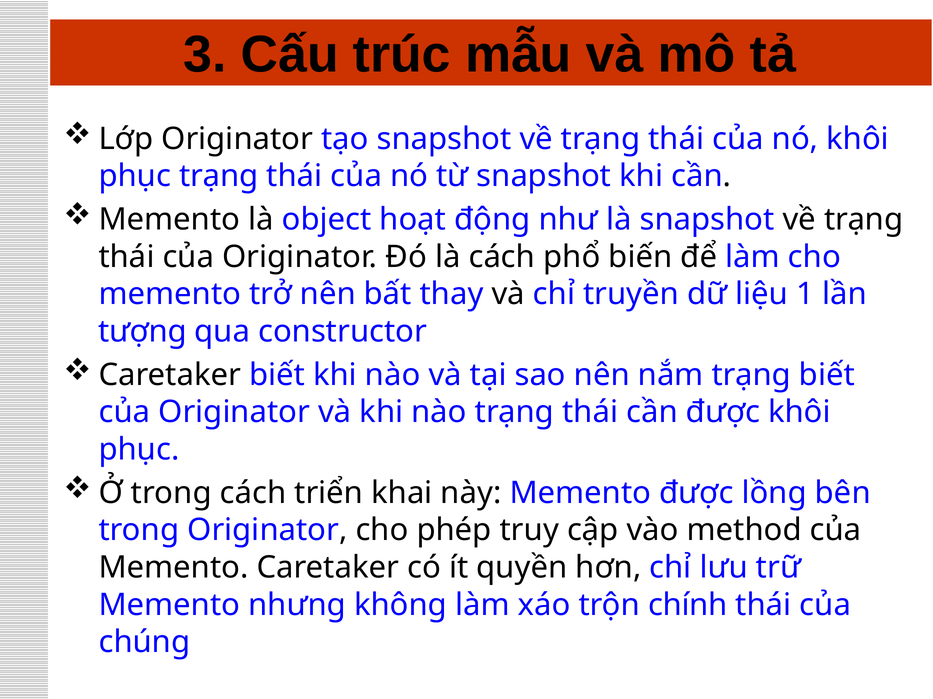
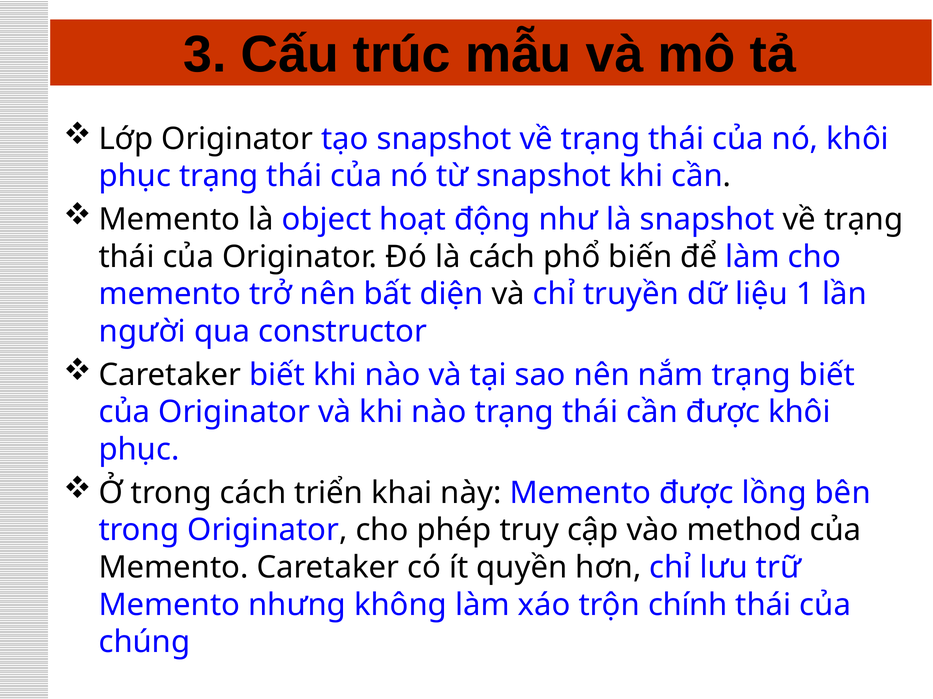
thay: thay -> diện (452, 294)
tượng: tượng -> người (142, 332)
